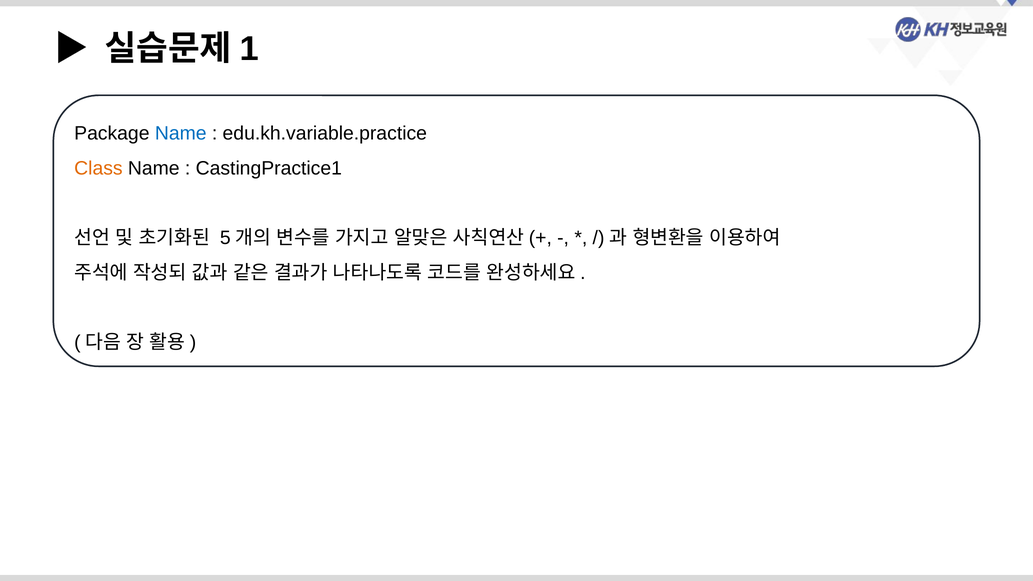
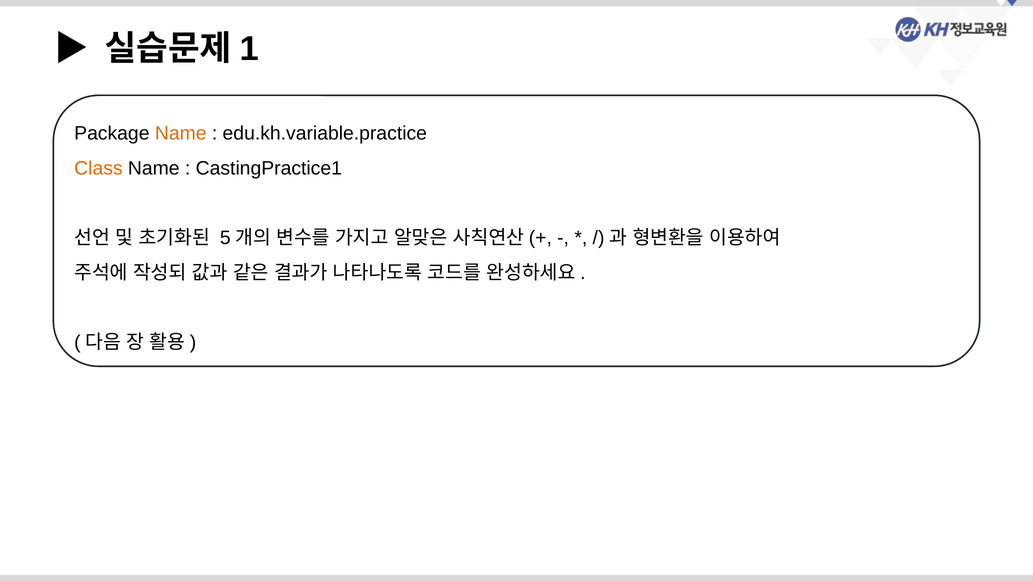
Name colour: blue -> orange (181, 133)
